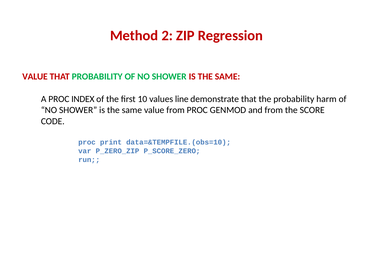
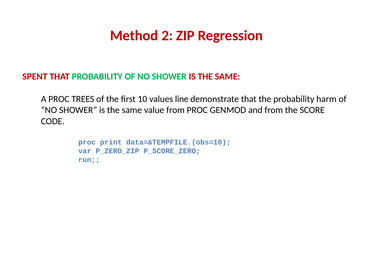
VALUE: VALUE -> SPENT (35, 76)
INDEX: INDEX -> TREES (83, 99)
